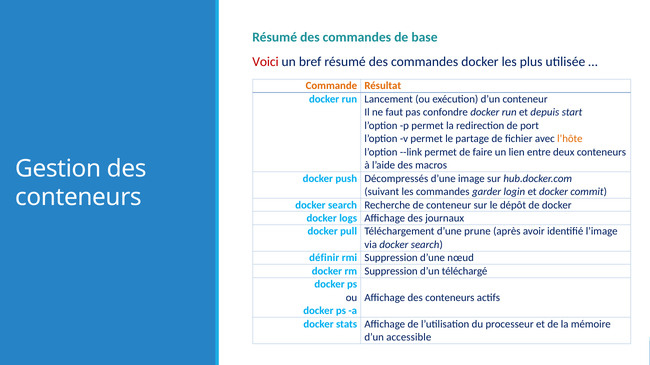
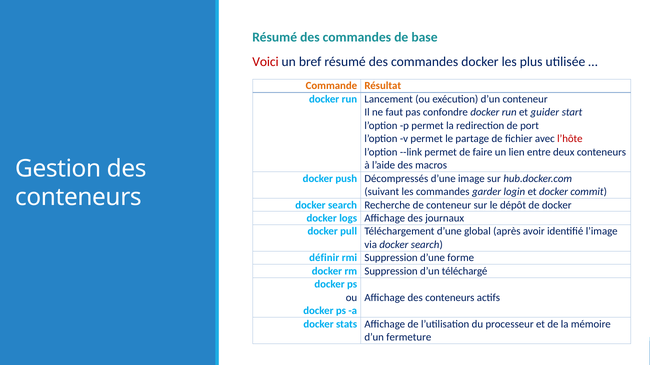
depuis: depuis -> guider (545, 113)
l’hôte colour: orange -> red (570, 139)
prune: prune -> global (477, 232)
nœud: nœud -> forme (461, 258)
accessible: accessible -> fermeture (409, 338)
